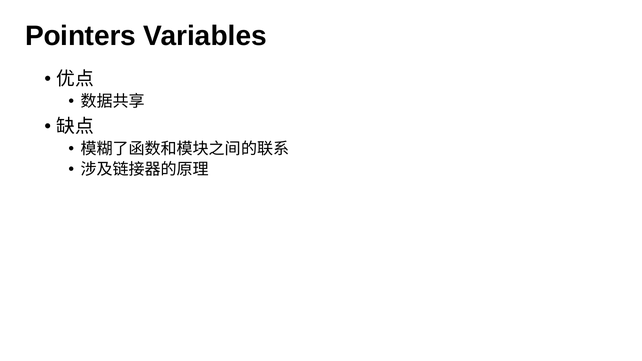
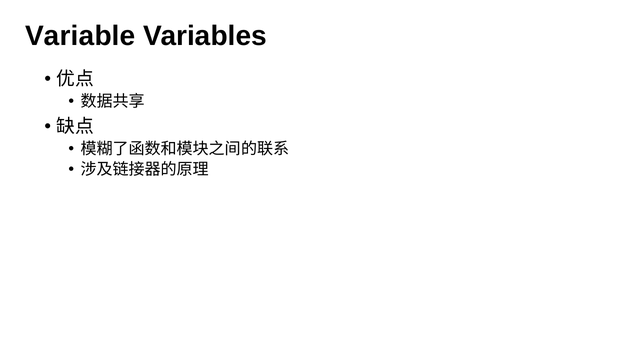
Pointers: Pointers -> Variable (80, 36)
